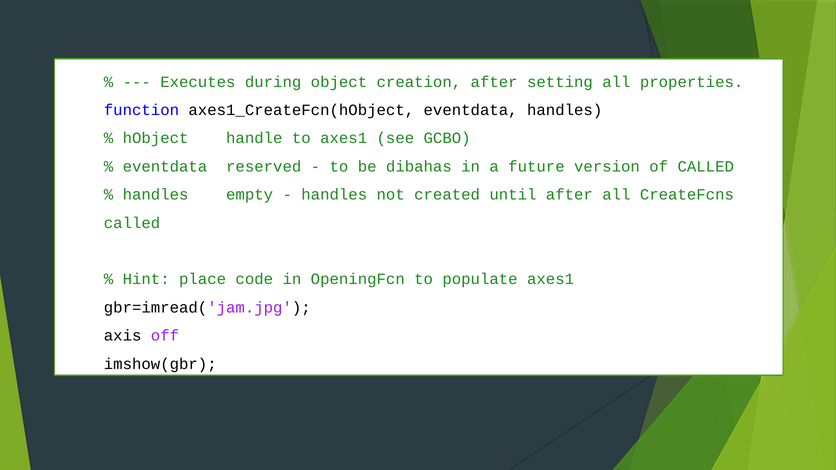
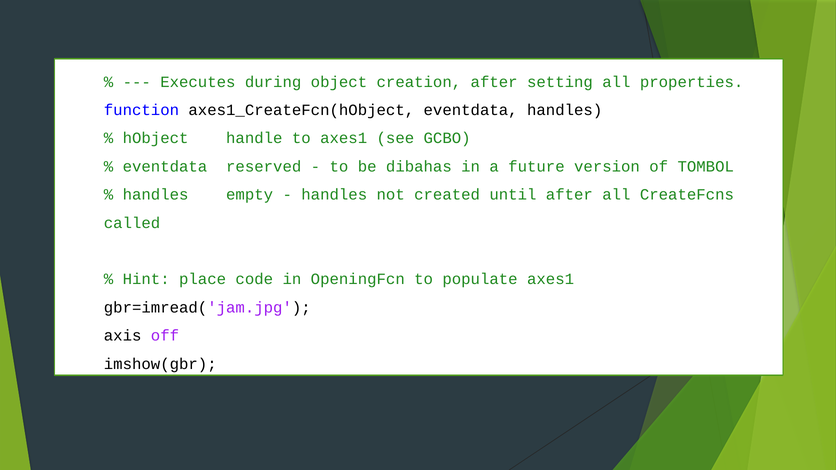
of CALLED: CALLED -> TOMBOL (706, 167)
